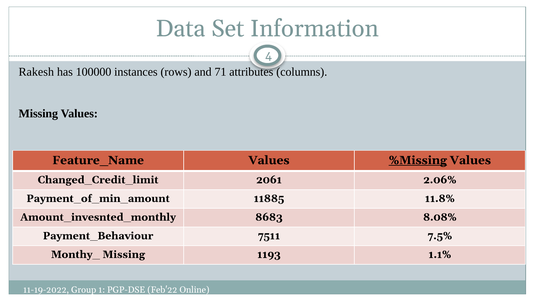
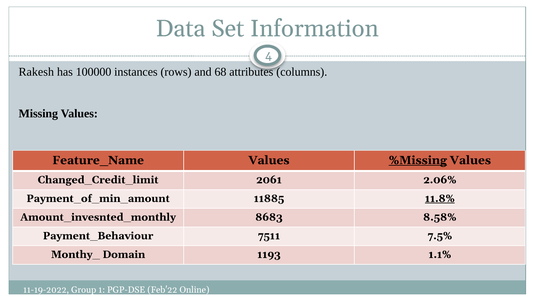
71: 71 -> 68 (220, 72)
11.8% underline: none -> present (440, 198)
8.08%: 8.08% -> 8.58% (440, 217)
Missing: Missing -> Domain (124, 254)
